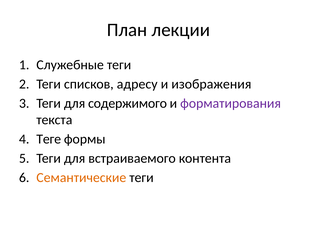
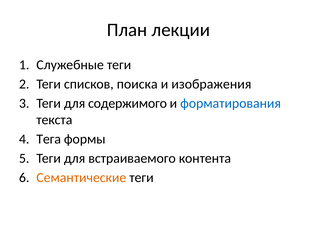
адресу: адресу -> поиска (137, 84)
форматирования colour: purple -> blue (231, 104)
Теге: Теге -> Тега (49, 139)
